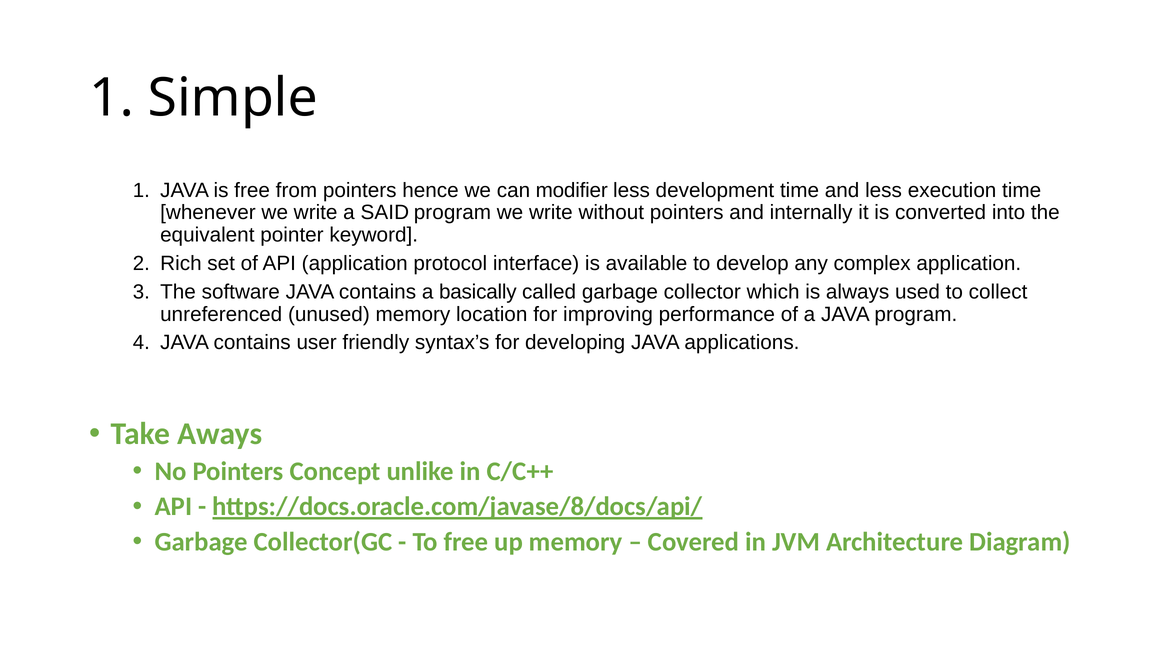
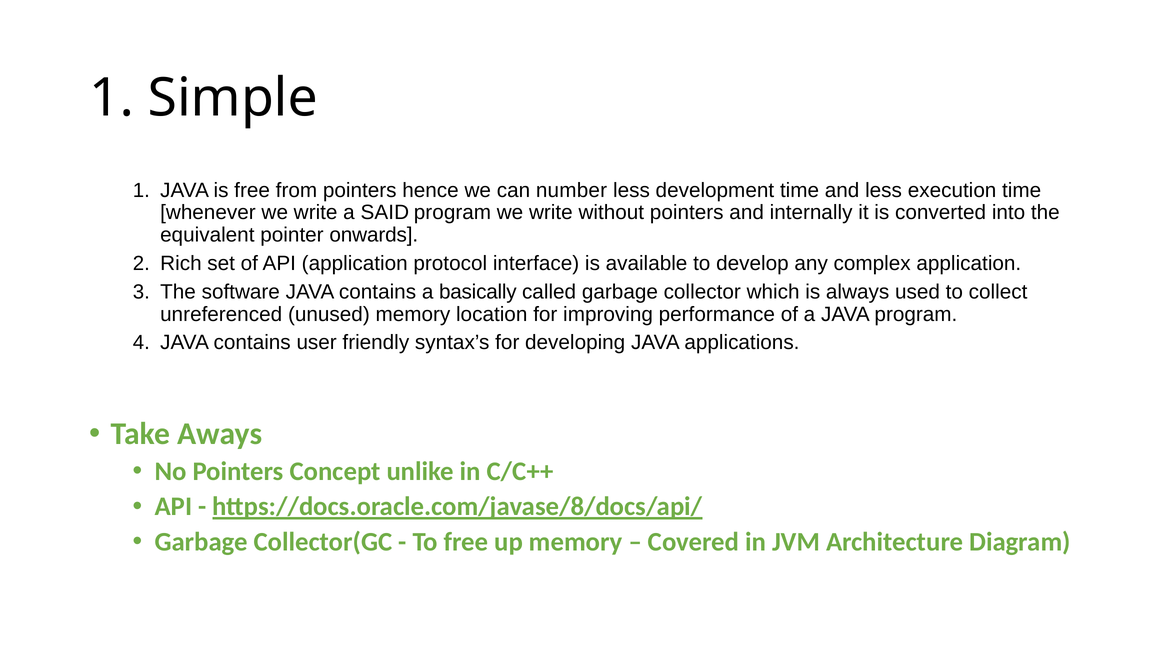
modifier: modifier -> number (572, 190)
keyword: keyword -> onwards (374, 235)
